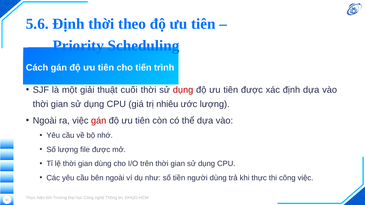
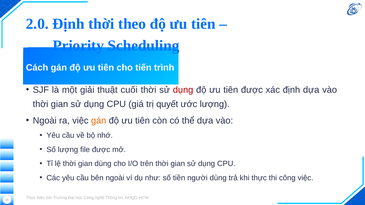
5.6: 5.6 -> 2.0 (37, 24)
nhiêu: nhiêu -> quyết (167, 104)
gán colour: red -> orange (99, 121)
